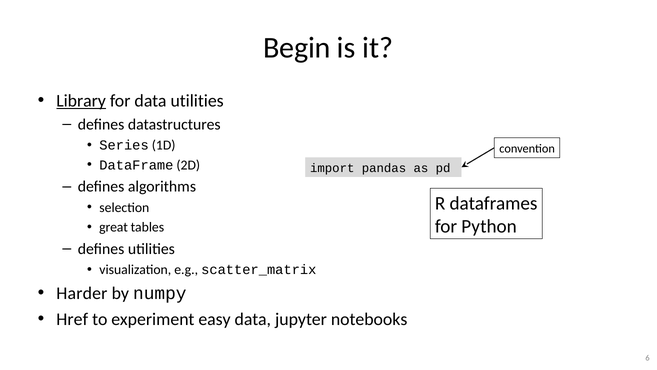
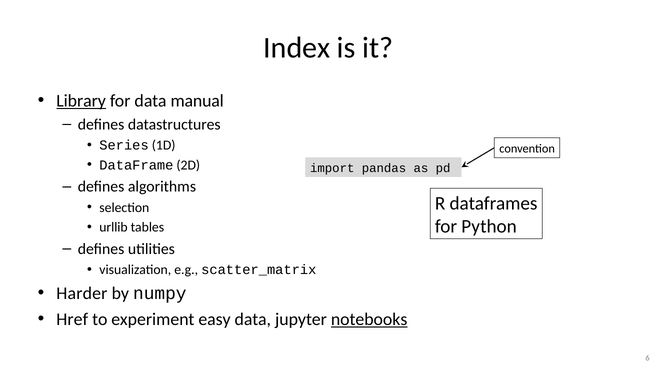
Begin: Begin -> Index (297, 48)
data utilities: utilities -> manual (197, 101)
great: great -> urllib (113, 227)
notebooks underline: none -> present (369, 319)
